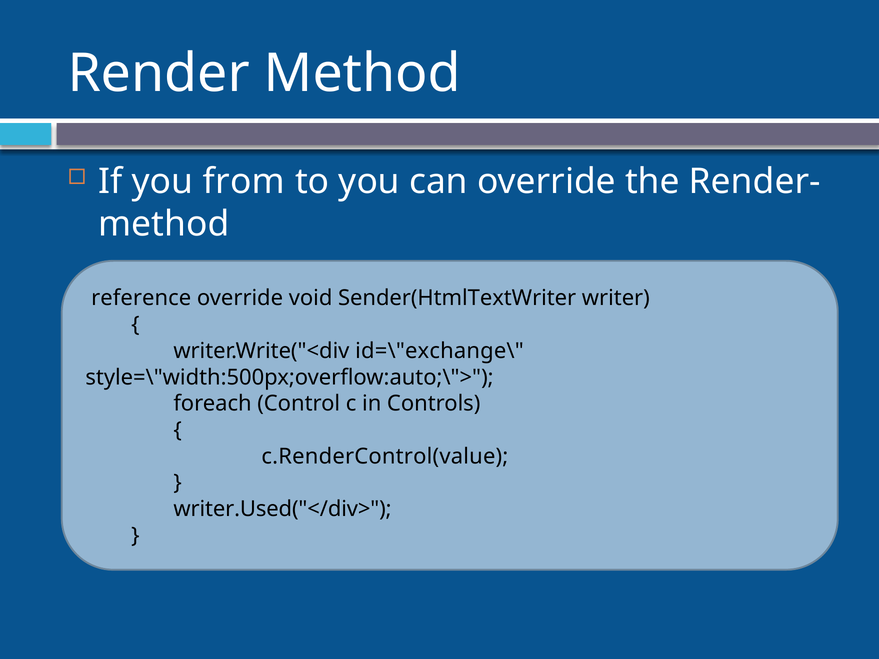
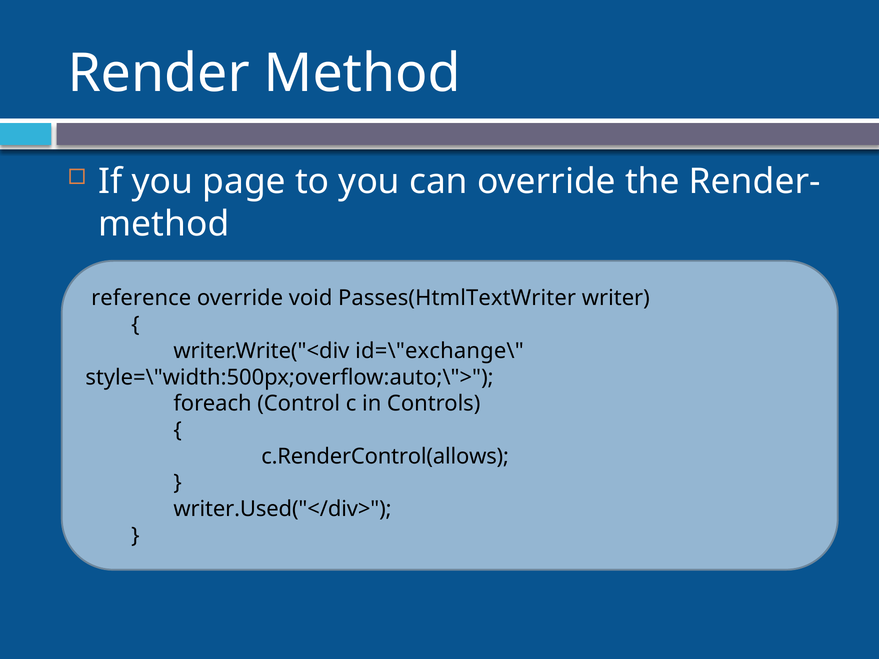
from: from -> page (244, 182)
Sender(HtmlTextWriter: Sender(HtmlTextWriter -> Passes(HtmlTextWriter (457, 298)
c.RenderControl(value: c.RenderControl(value -> c.RenderControl(allows (385, 457)
